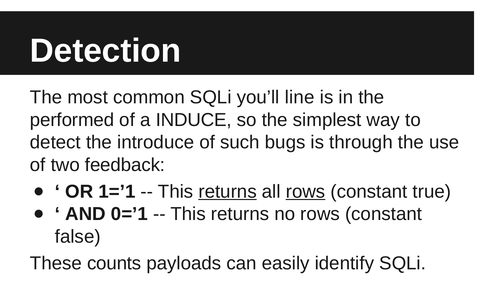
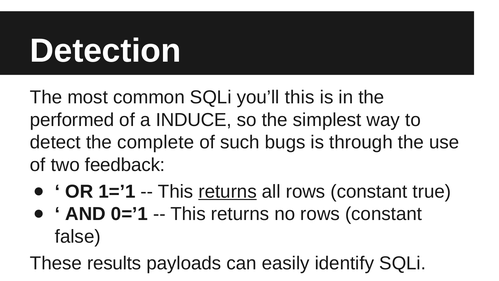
you’ll line: line -> this (300, 97)
introduce: introduce -> complete (156, 142)
rows underline: present -> none (306, 191)
counts: counts -> results (114, 263)
